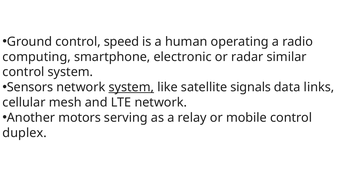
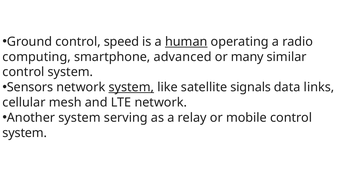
human underline: none -> present (186, 42)
electronic: electronic -> advanced (183, 57)
radar: radar -> many (247, 57)
Another motors: motors -> system (80, 117)
duplex: duplex -> system (25, 133)
